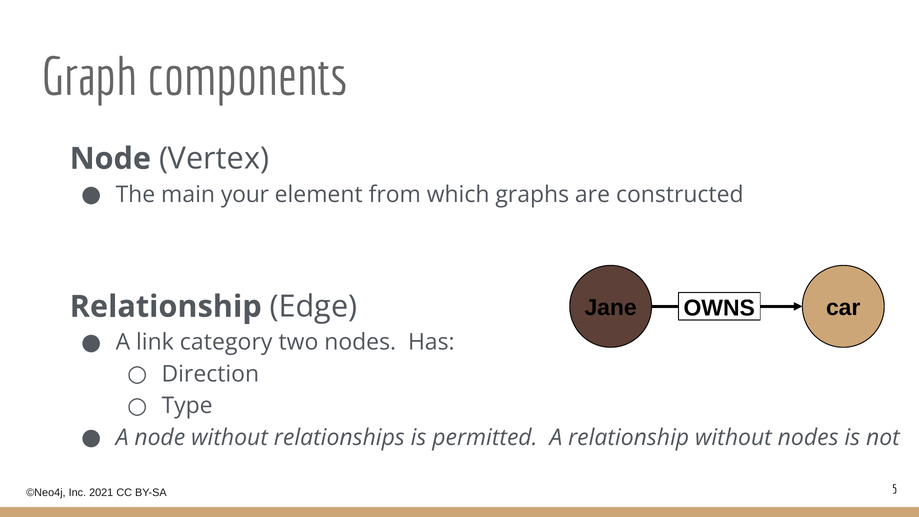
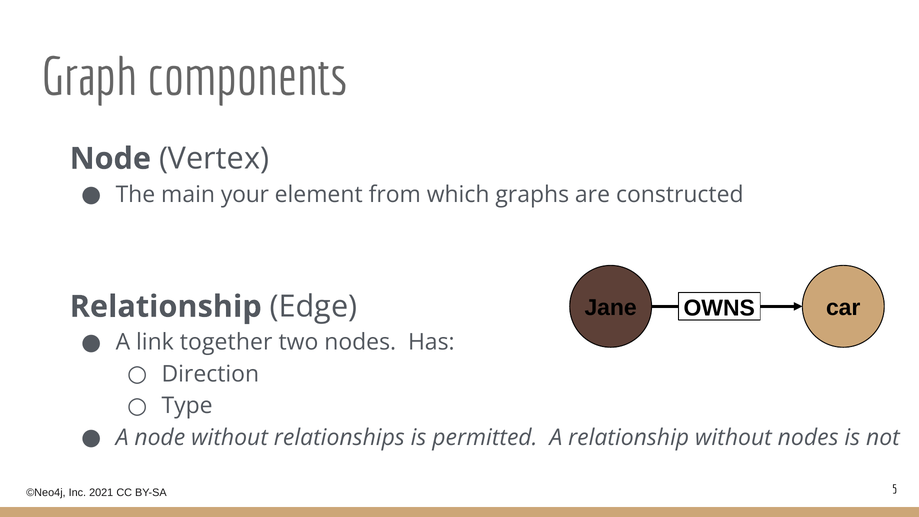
category: category -> together (226, 342)
